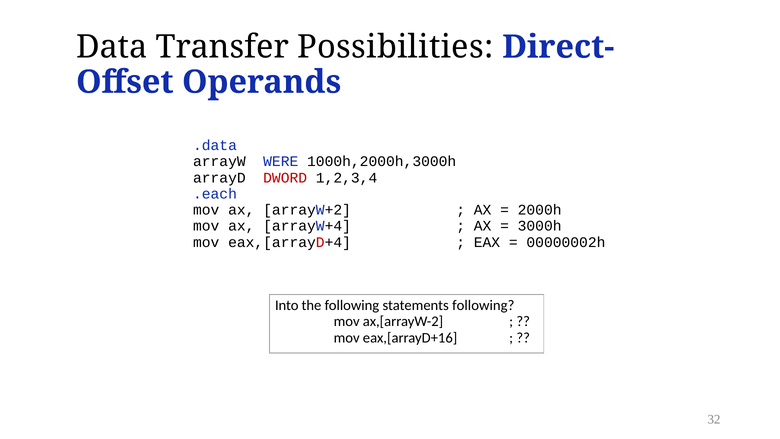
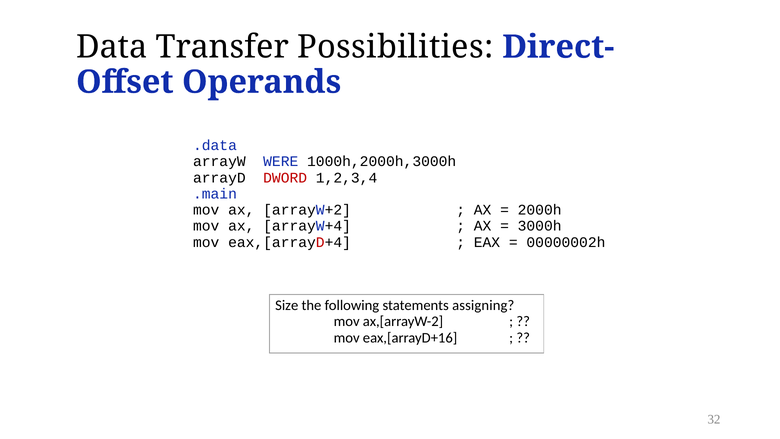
.each: .each -> .main (215, 194)
Into: Into -> Size (287, 305)
statements following: following -> assigning (483, 305)
